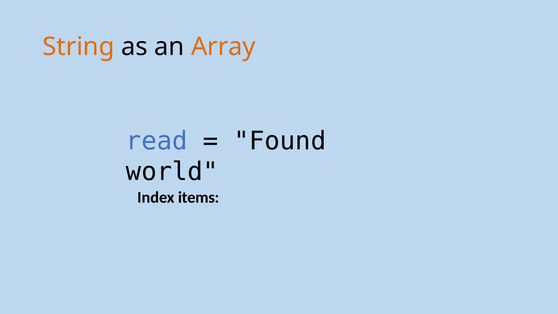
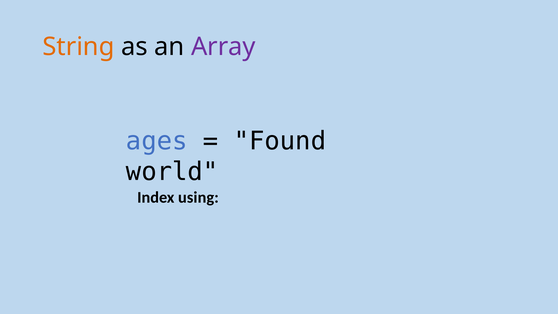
Array colour: orange -> purple (223, 47)
read: read -> ages (157, 141)
items: items -> using (198, 197)
